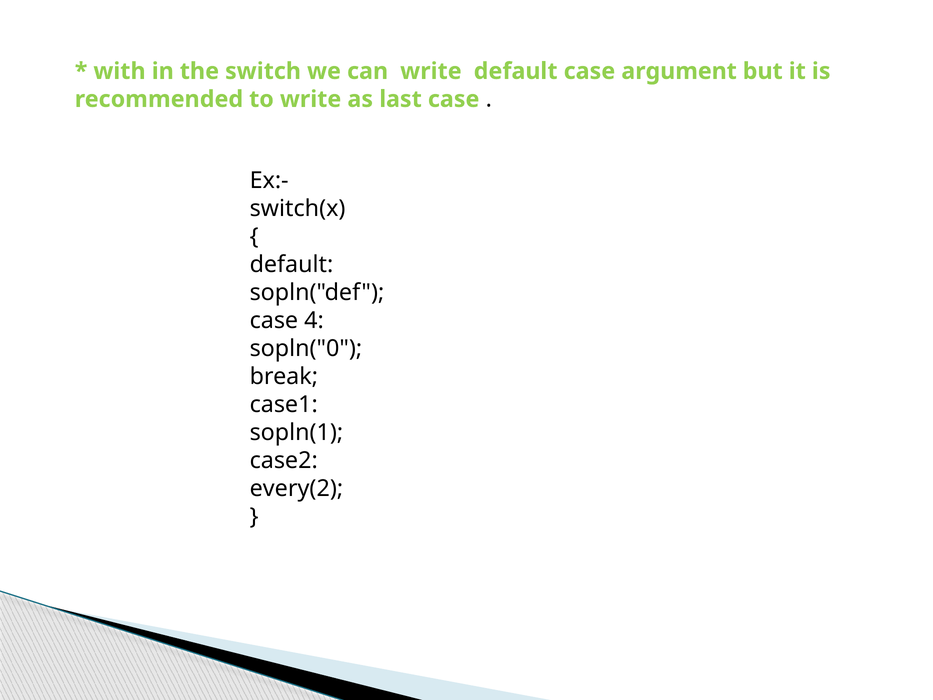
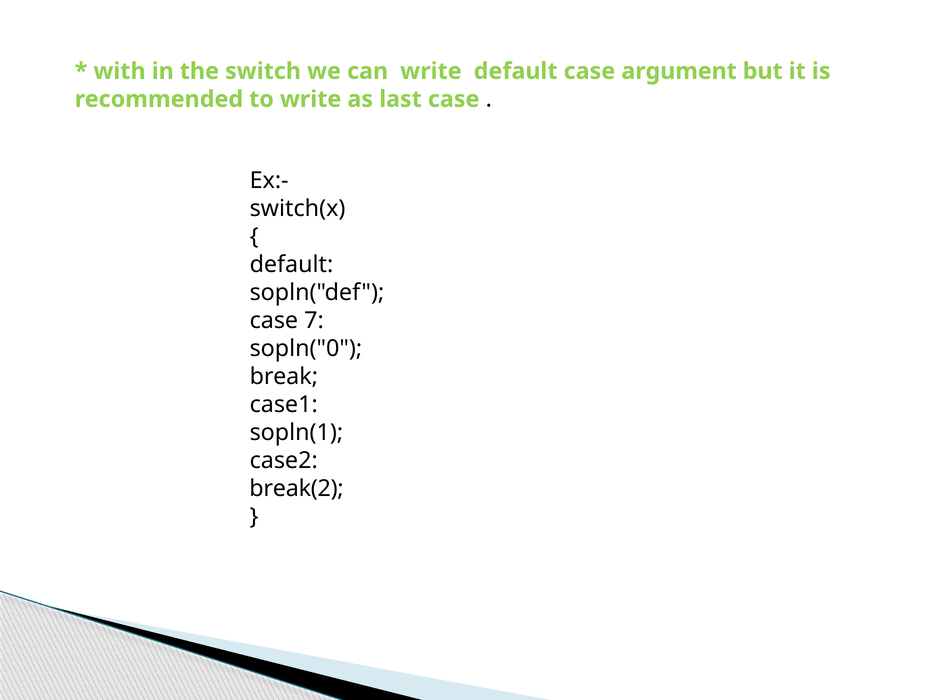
4: 4 -> 7 (314, 321)
every(2: every(2 -> break(2 (297, 488)
